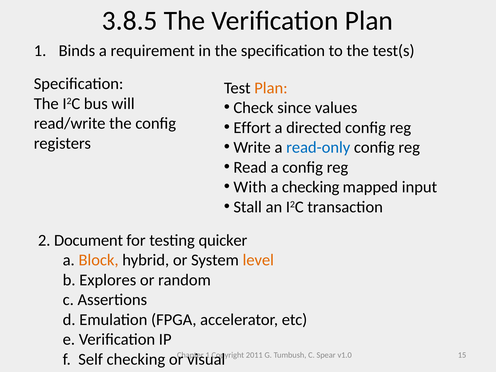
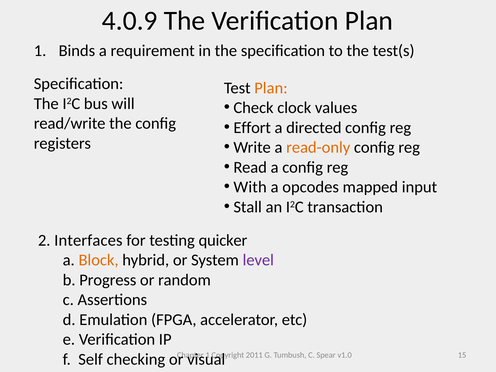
3.8.5: 3.8.5 -> 4.0.9 (130, 21)
since: since -> clock (294, 108)
read-only colour: blue -> orange (318, 147)
a checking: checking -> opcodes (311, 187)
Document: Document -> Interfaces (88, 240)
level colour: orange -> purple (258, 260)
Explores: Explores -> Progress (108, 280)
